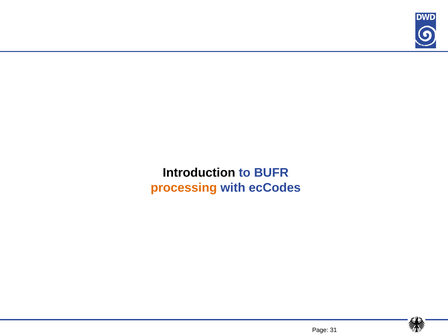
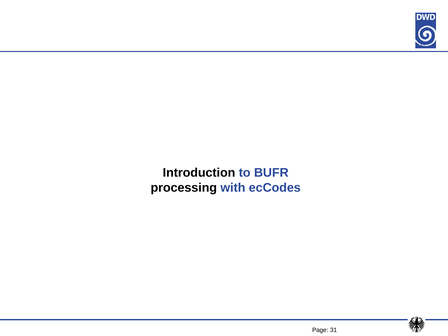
processing colour: orange -> black (184, 188)
